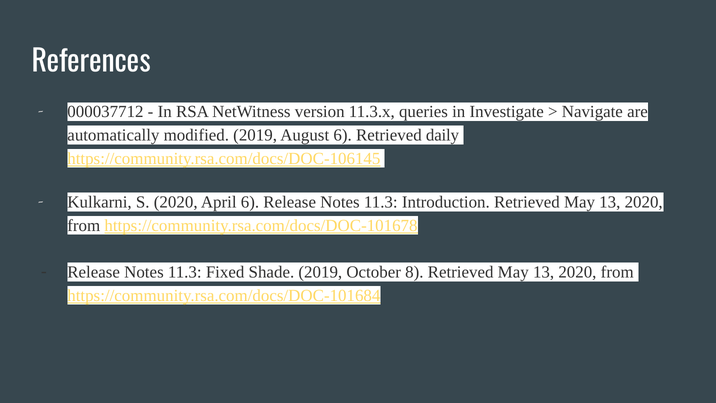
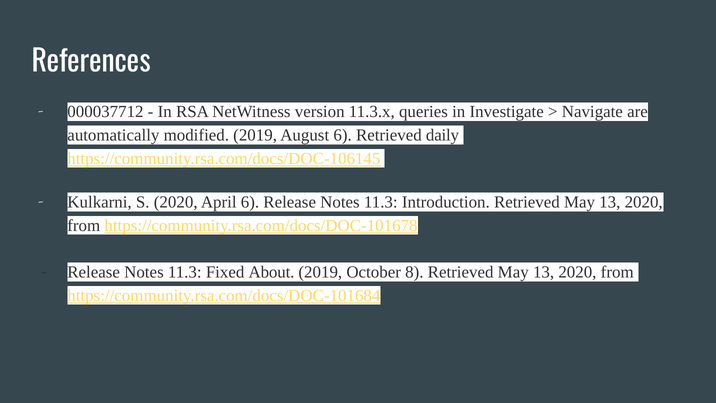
Shade: Shade -> About (271, 272)
